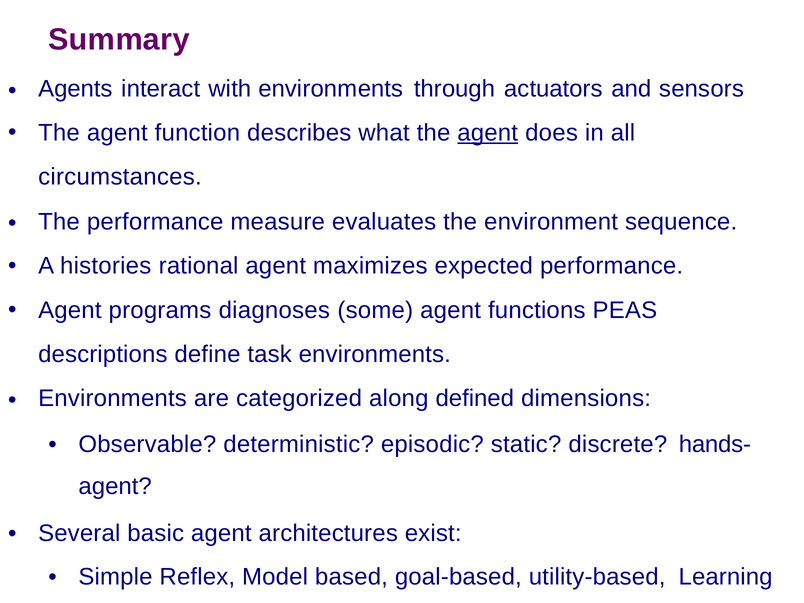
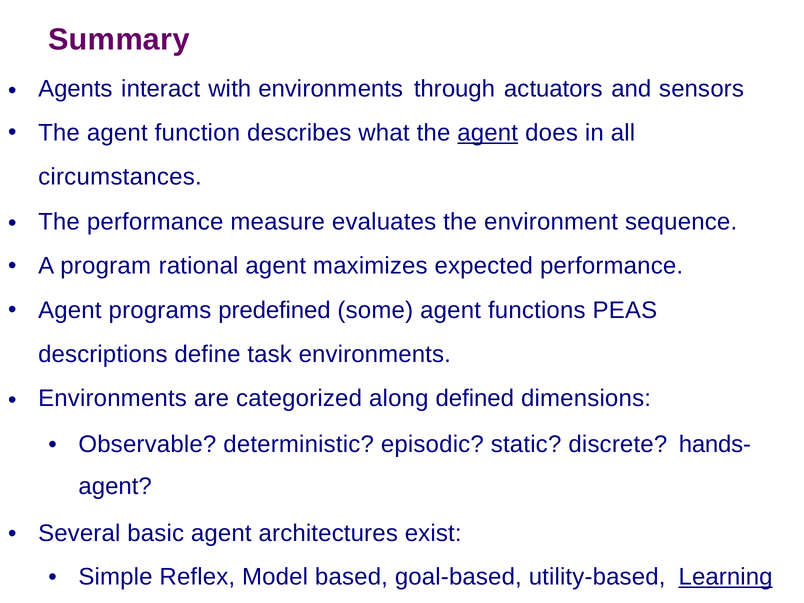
histories: histories -> program (106, 266)
diagnoses: diagnoses -> predefined (274, 310)
Learning underline: none -> present (726, 577)
